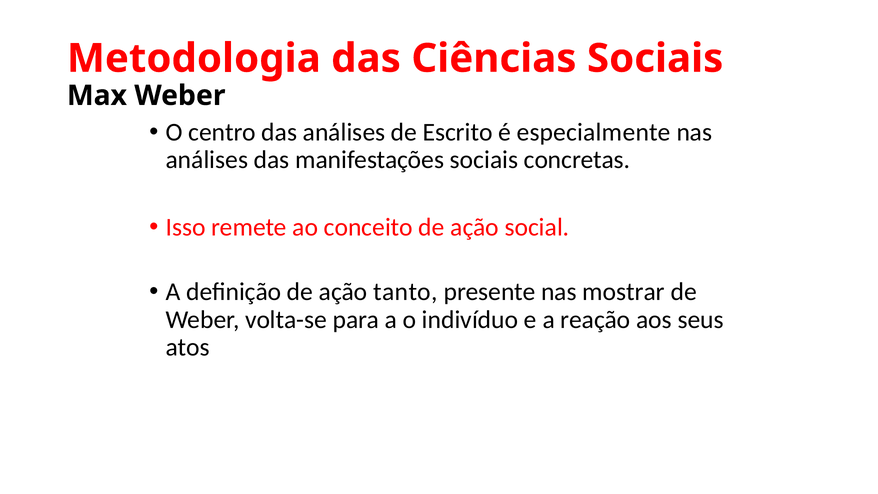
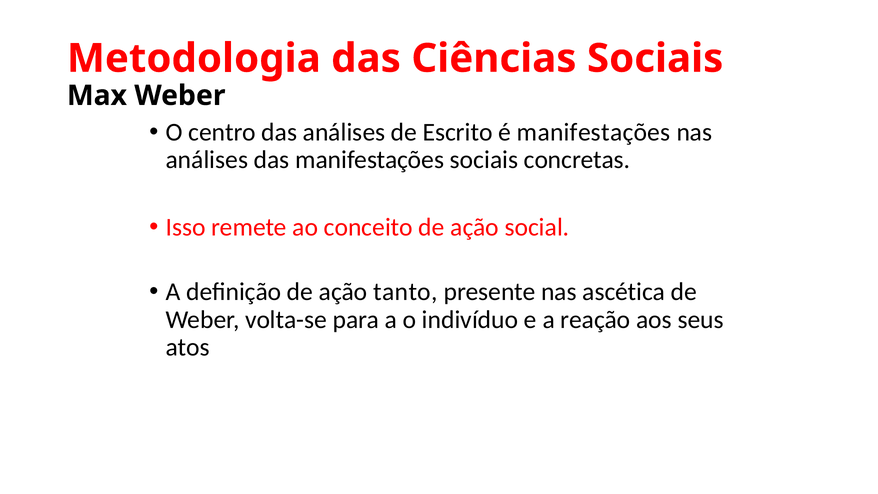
é especialmente: especialmente -> manifestações (594, 132)
mostrar: mostrar -> ascética (624, 292)
